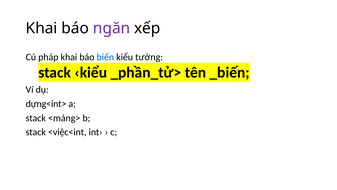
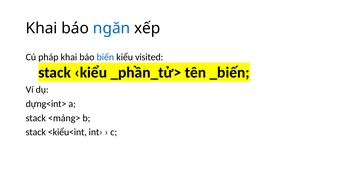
ngăn colour: purple -> blue (112, 28)
tưởng: tưởng -> visited (149, 57)
<việc<int: <việc<int -> <kiểu<int (67, 132)
